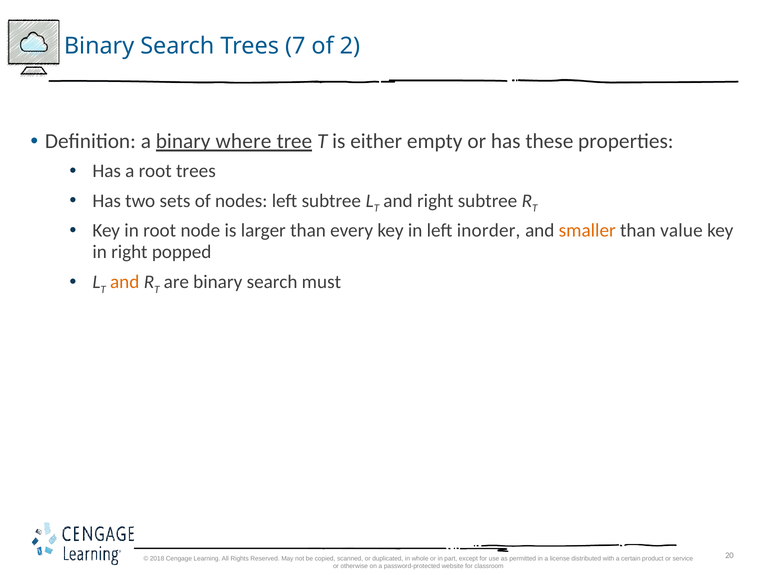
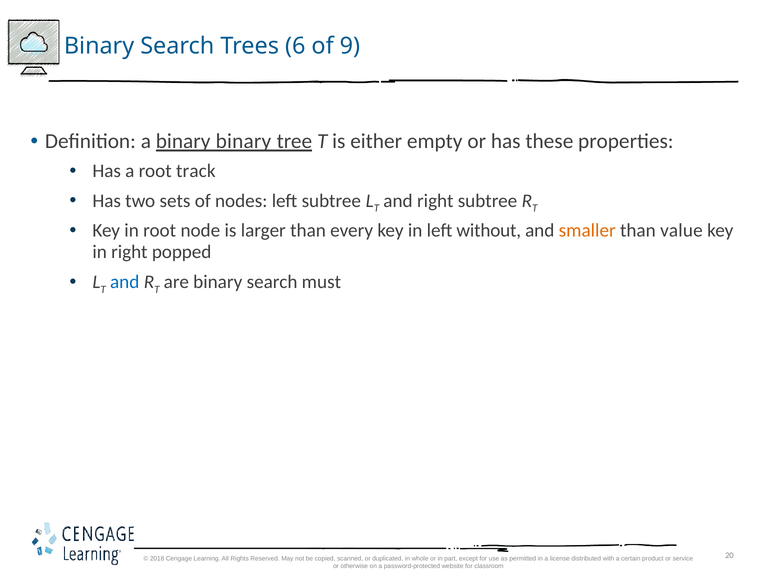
7: 7 -> 6 (295, 46)
2: 2 -> 9 (350, 46)
binary where: where -> binary (243, 141)
root trees: trees -> track (196, 171)
inorder: inorder -> without (489, 230)
and colour: orange -> blue (125, 282)
